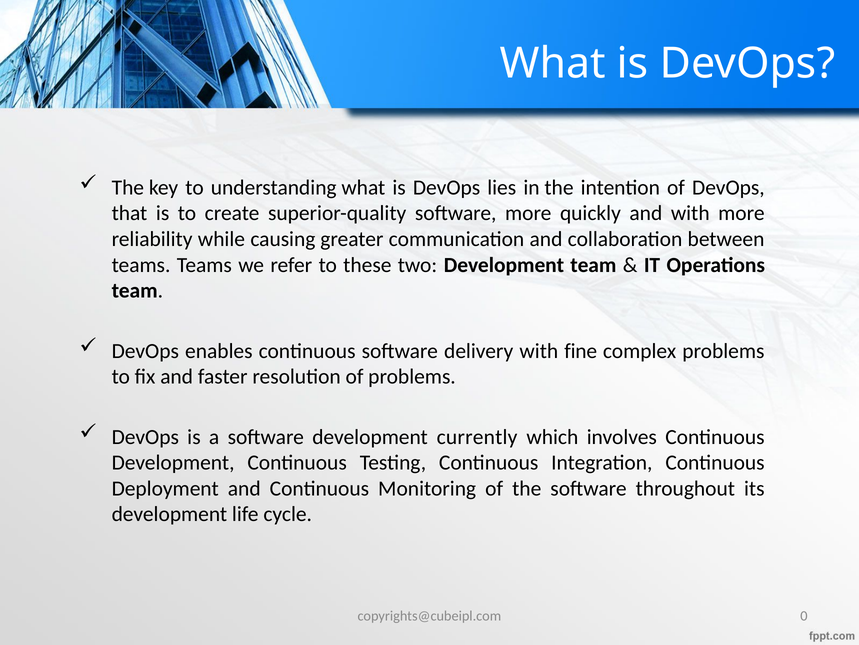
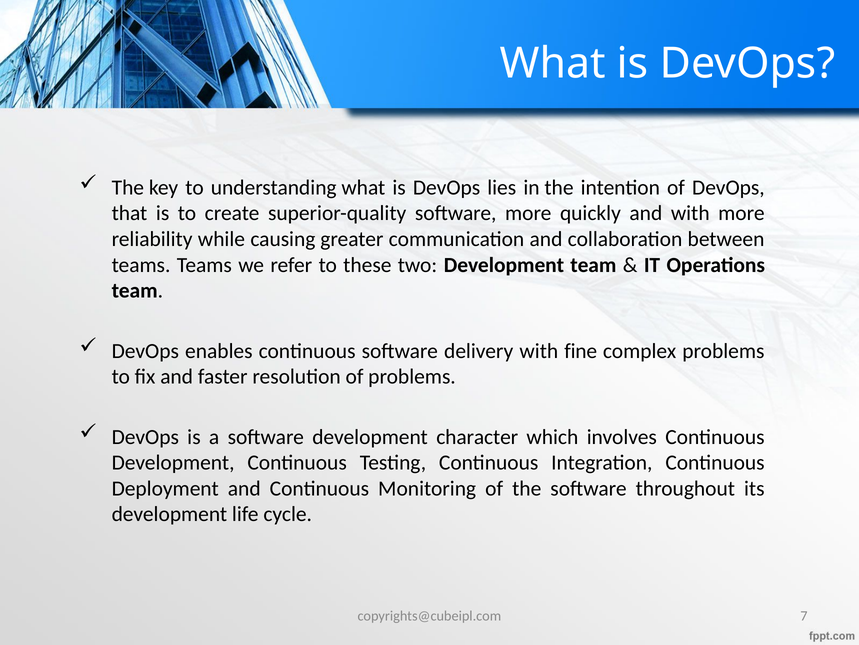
currently: currently -> character (477, 436)
0: 0 -> 7 (804, 615)
